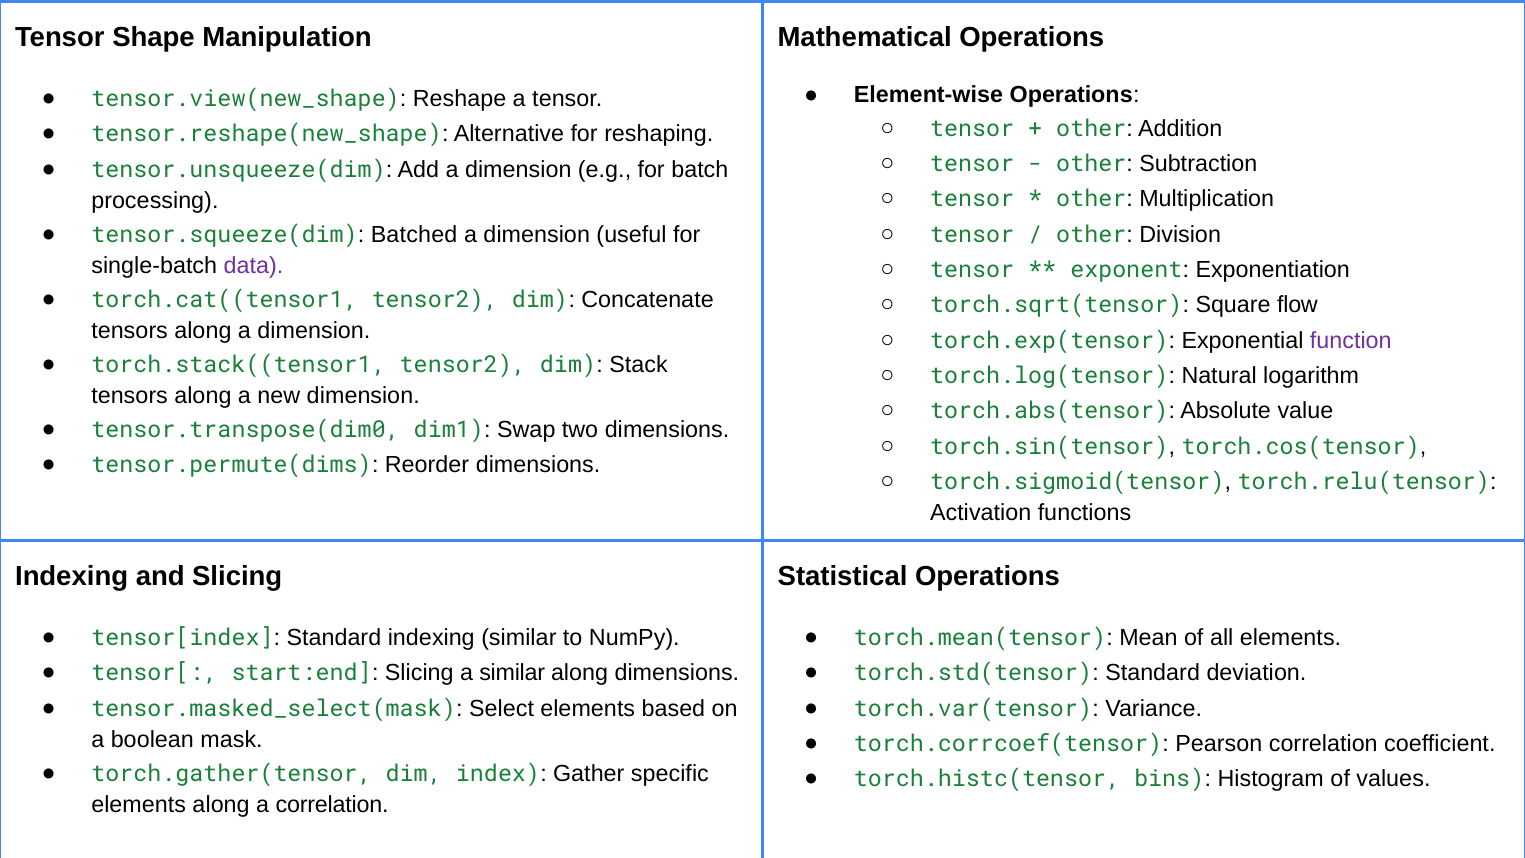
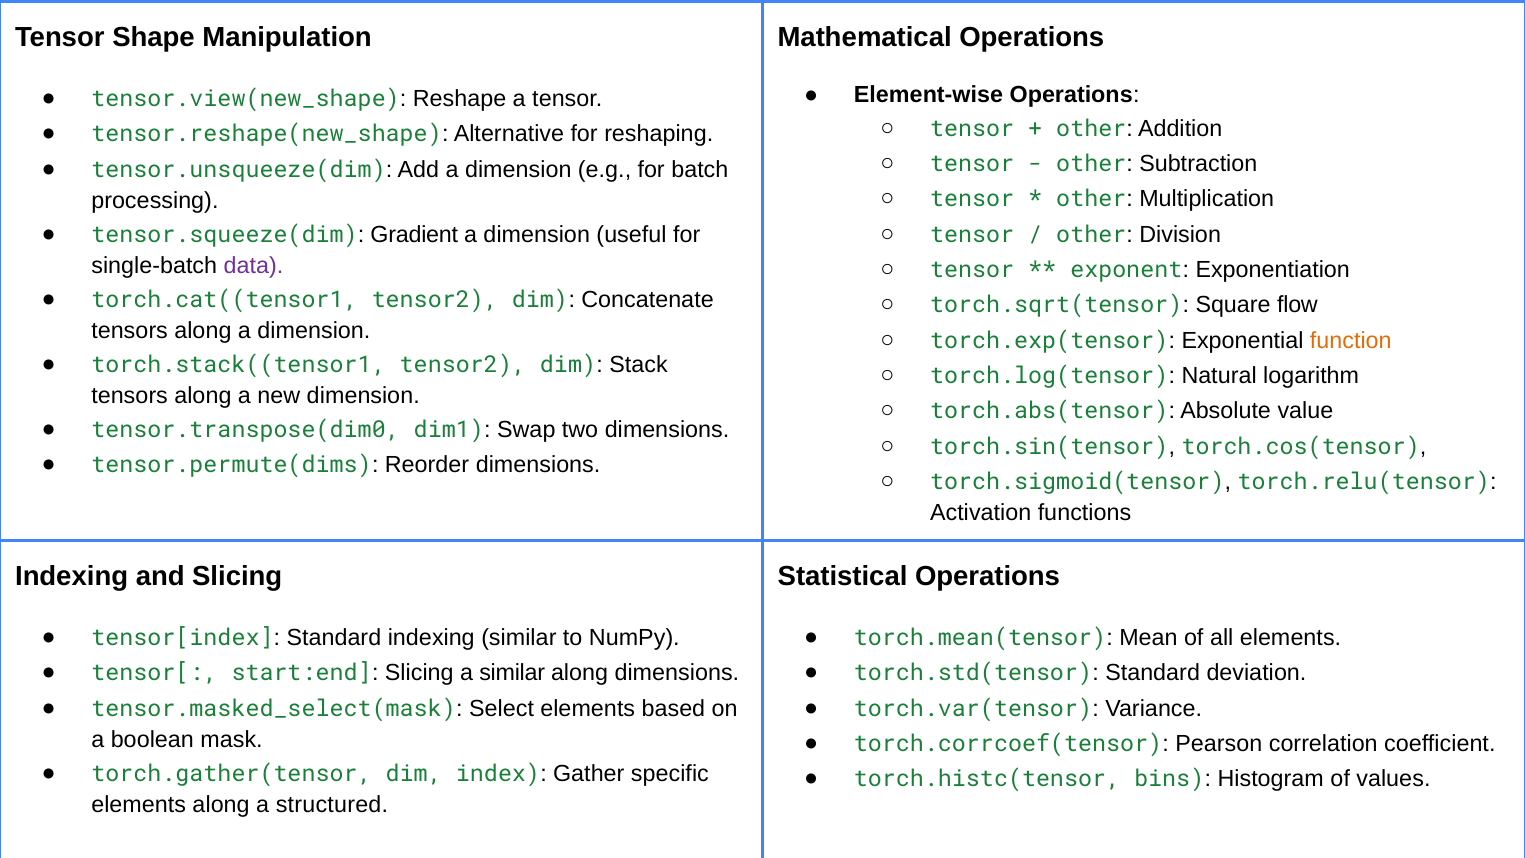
Batched: Batched -> Gradient (414, 234)
function colour: purple -> orange (1351, 340)
a correlation: correlation -> structured (332, 805)
